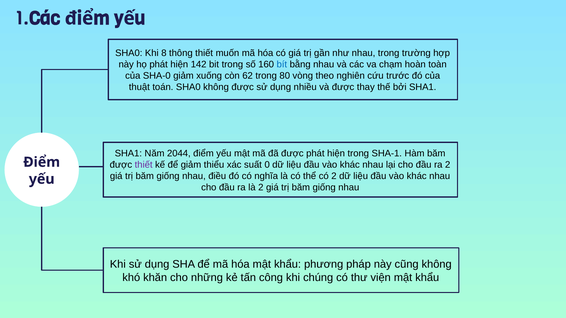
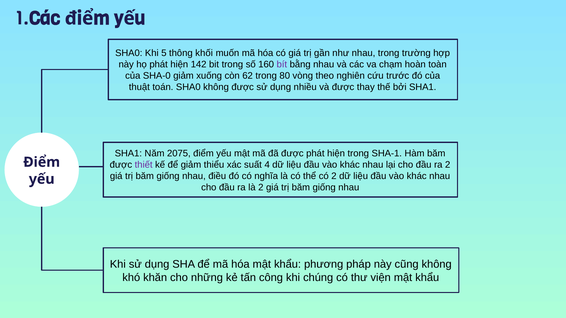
8: 8 -> 5 (164, 53)
thông thiết: thiết -> khối (204, 53)
bít colour: blue -> purple (282, 65)
2044: 2044 -> 2075 (179, 154)
0: 0 -> 4 (267, 165)
